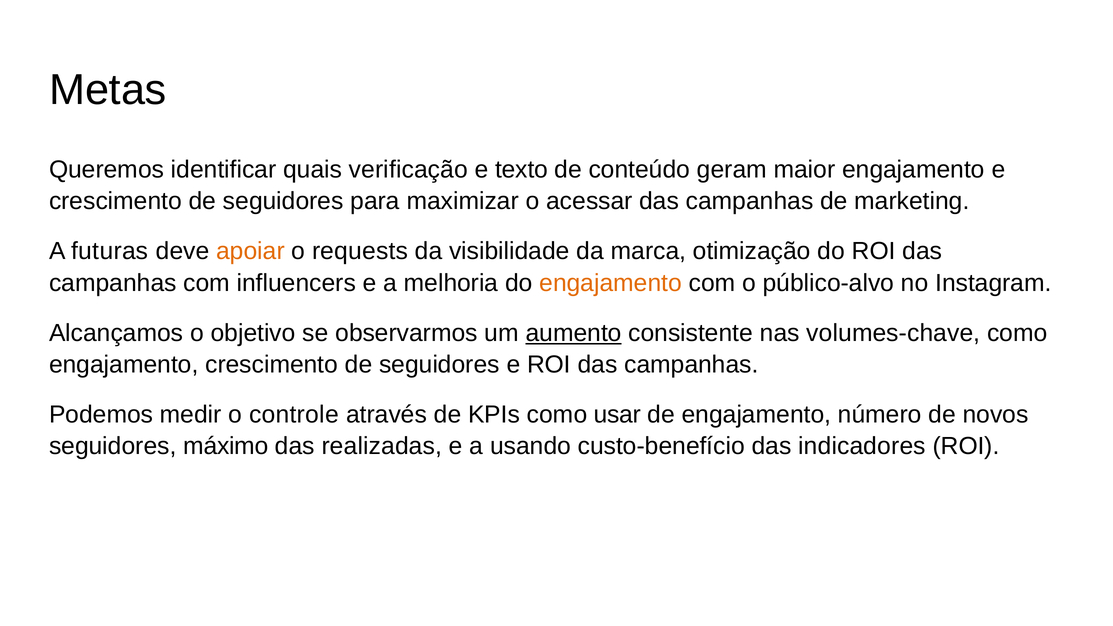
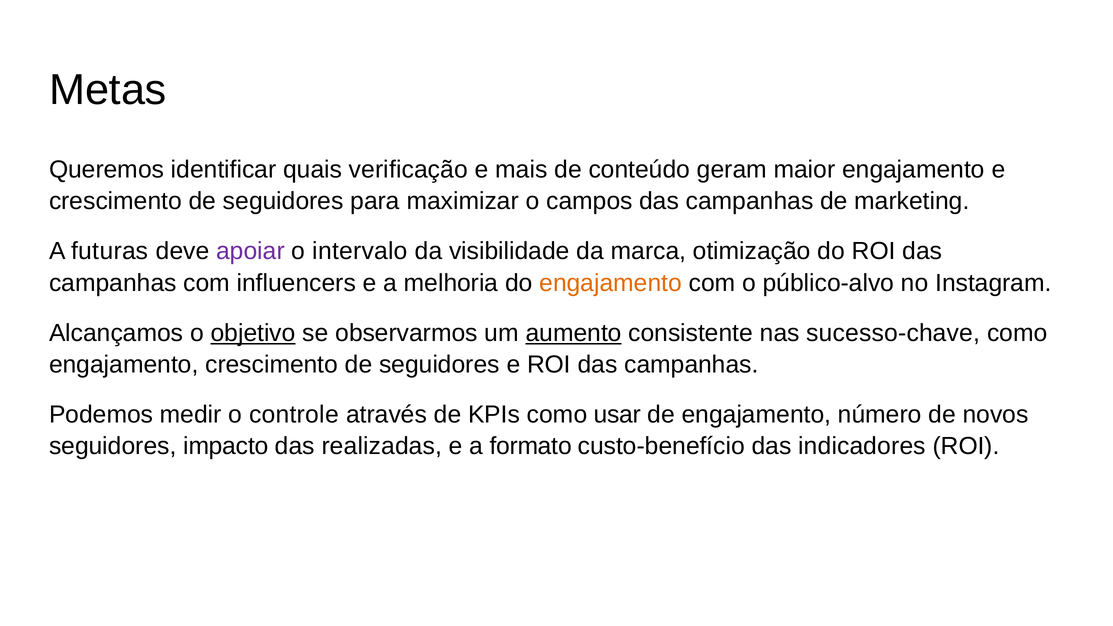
texto: texto -> mais (521, 170)
acessar: acessar -> campos (589, 201)
apoiar colour: orange -> purple (250, 251)
requests: requests -> intervalo (360, 251)
objetivo underline: none -> present (253, 333)
volumes-chave: volumes-chave -> sucesso-chave (893, 333)
máximo: máximo -> impacto (226, 446)
usando: usando -> formato (531, 446)
